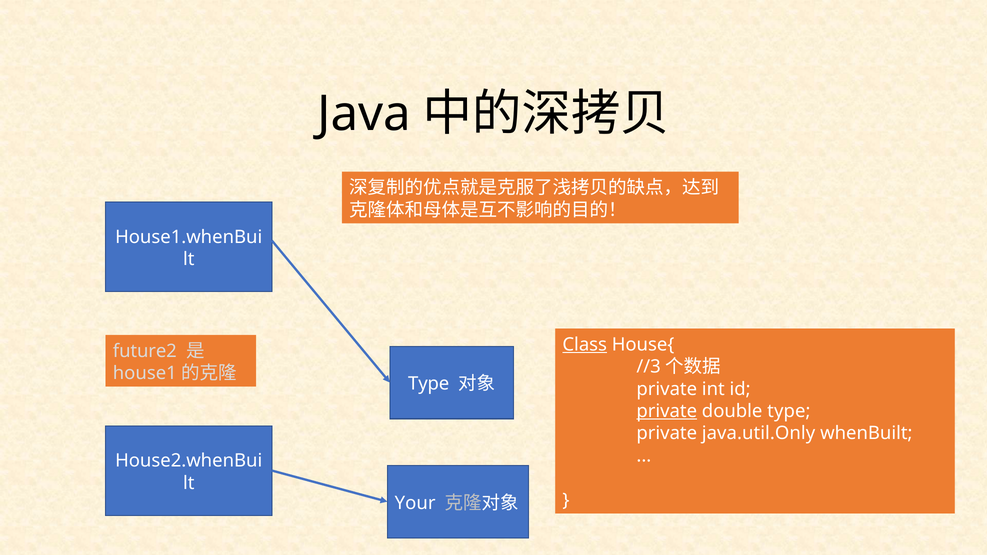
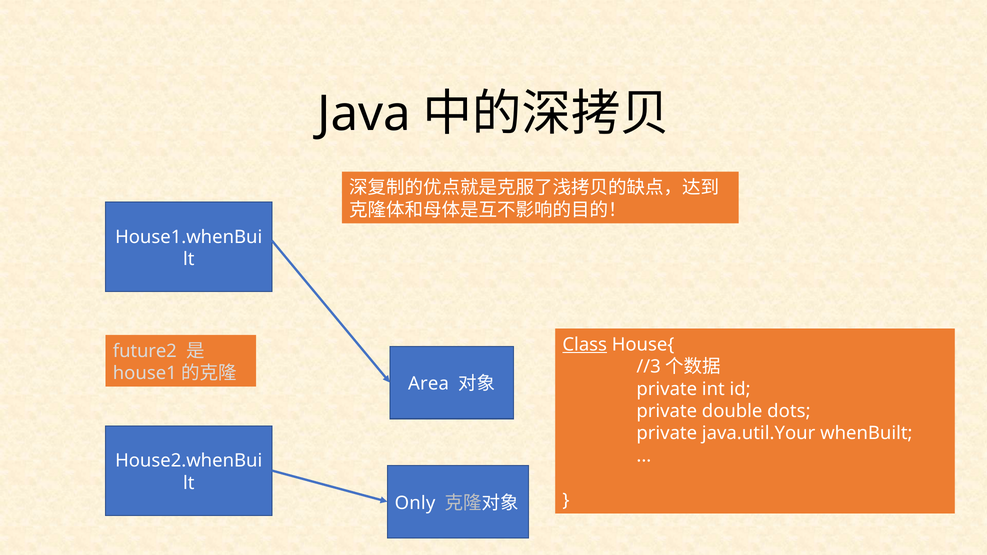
Type: Type -> Area (429, 384)
private underline: present -> none (667, 411)
double type: type -> dots (789, 411)
java.util.Only: java.util.Only -> java.util.Your (759, 434)
Your: Your -> Only (415, 503)
